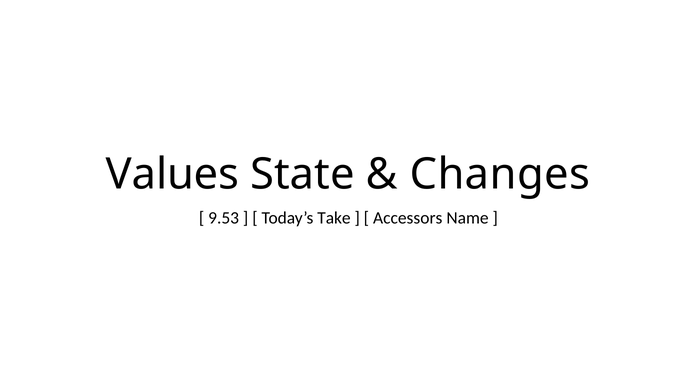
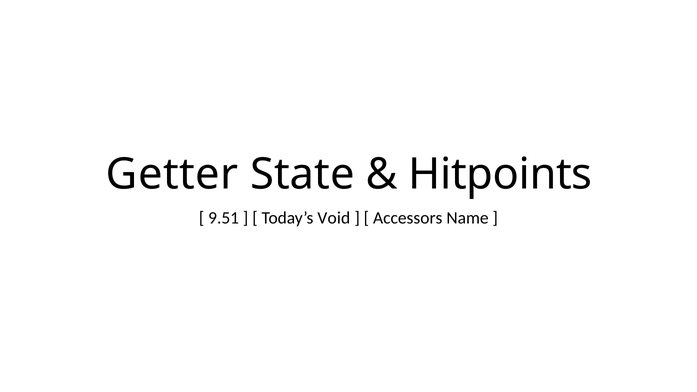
Values: Values -> Getter (172, 174)
Changes: Changes -> Hitpoints (500, 174)
9.53: 9.53 -> 9.51 (224, 218)
Take: Take -> Void (334, 218)
